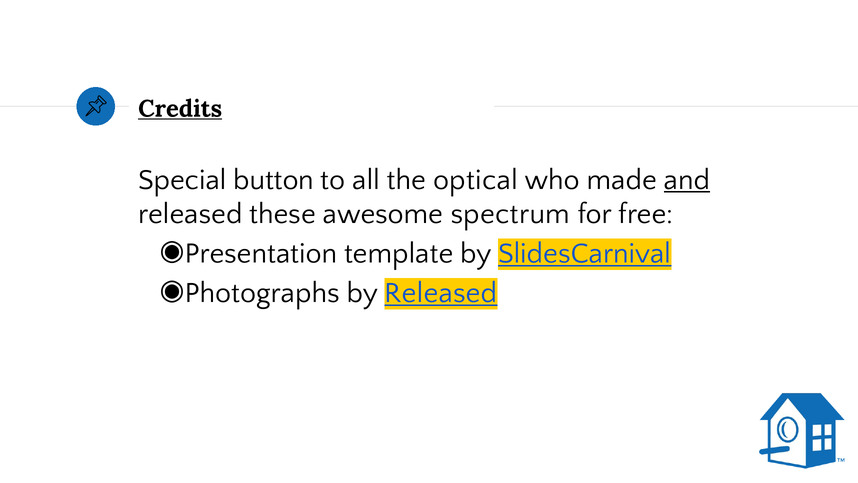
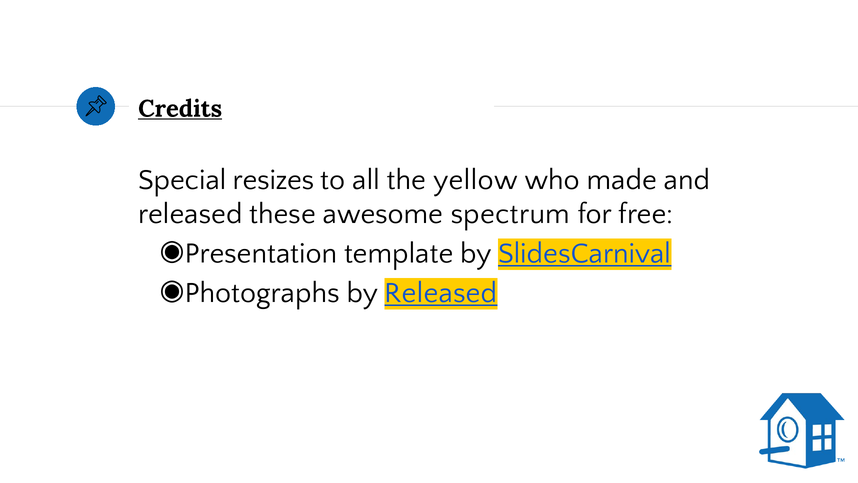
button: button -> resizes (274, 179)
optical: optical -> yellow (476, 179)
and underline: present -> none (687, 179)
